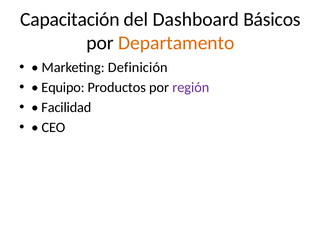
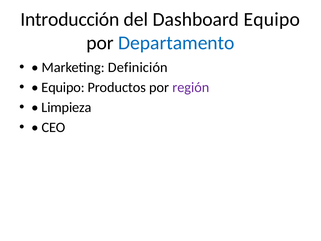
Capacitación: Capacitación -> Introducción (70, 19)
Dashboard Básicos: Básicos -> Equipo (272, 19)
Departamento colour: orange -> blue (176, 43)
Facilidad: Facilidad -> Limpieza (66, 107)
